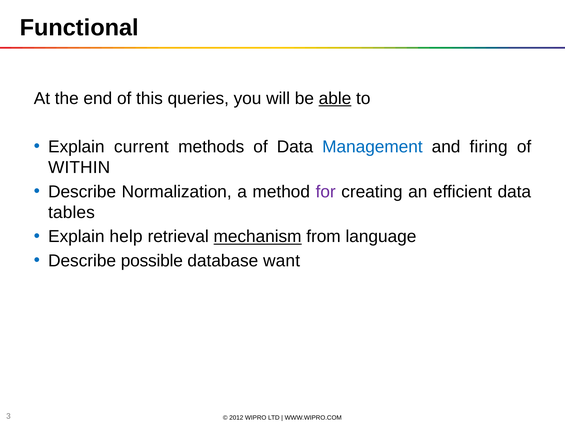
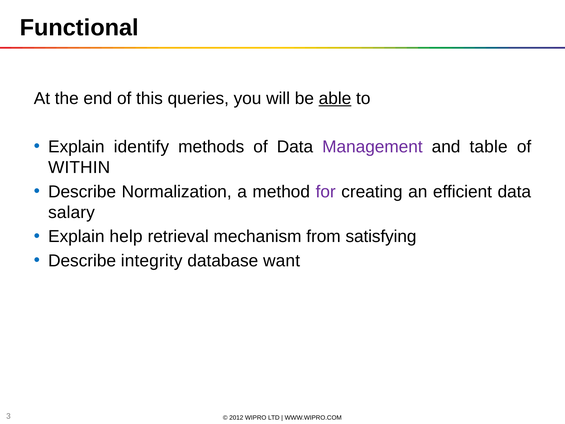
current: current -> identify (141, 147)
Management colour: blue -> purple (372, 147)
firing: firing -> table (489, 147)
tables: tables -> salary (71, 212)
mechanism underline: present -> none (258, 236)
language: language -> satisfying (381, 236)
possible: possible -> integrity (152, 261)
